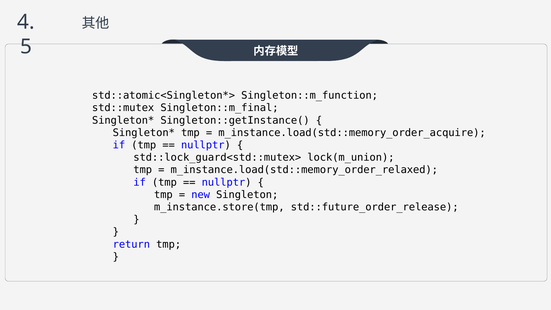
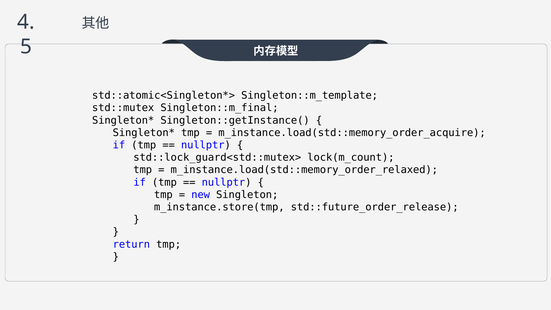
Singleton::m_function: Singleton::m_function -> Singleton::m_template (310, 95)
lock(m_union: lock(m_union -> lock(m_count (351, 157)
